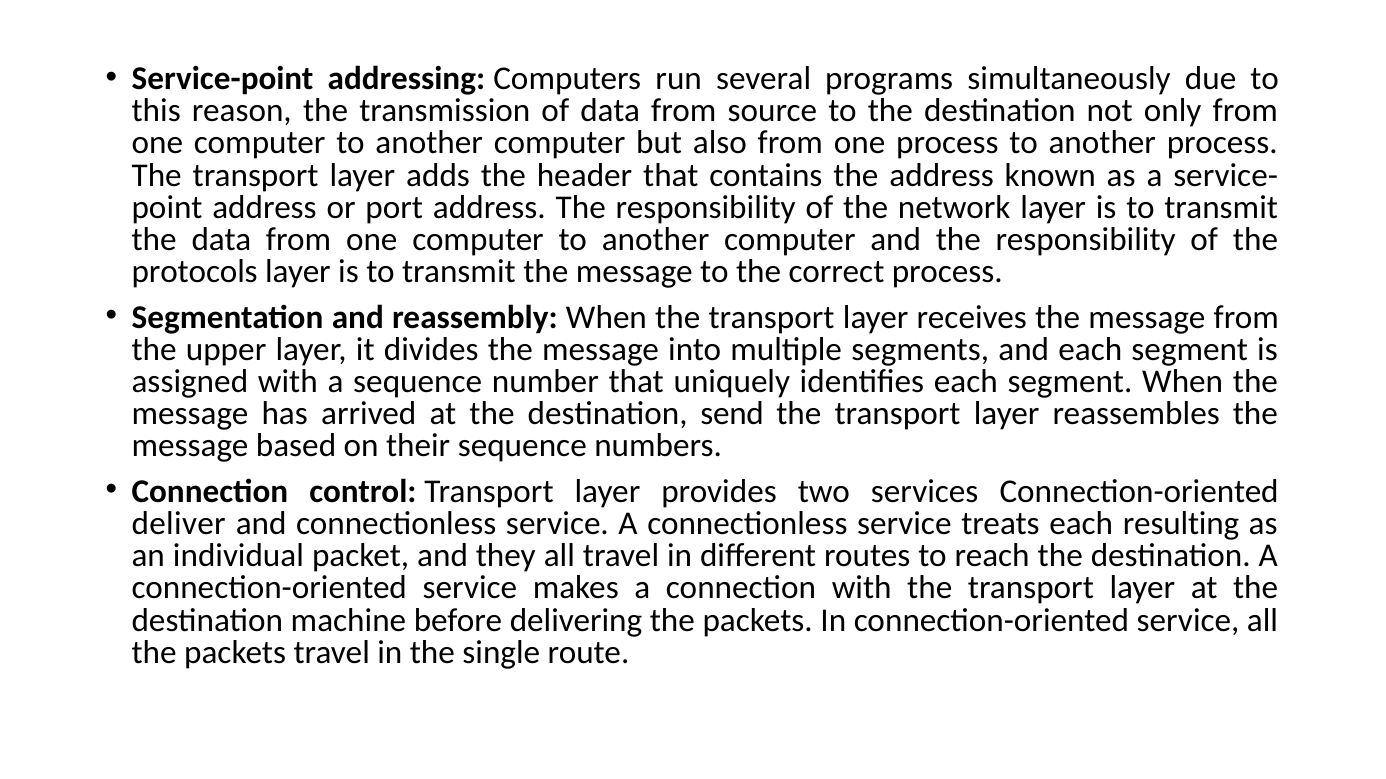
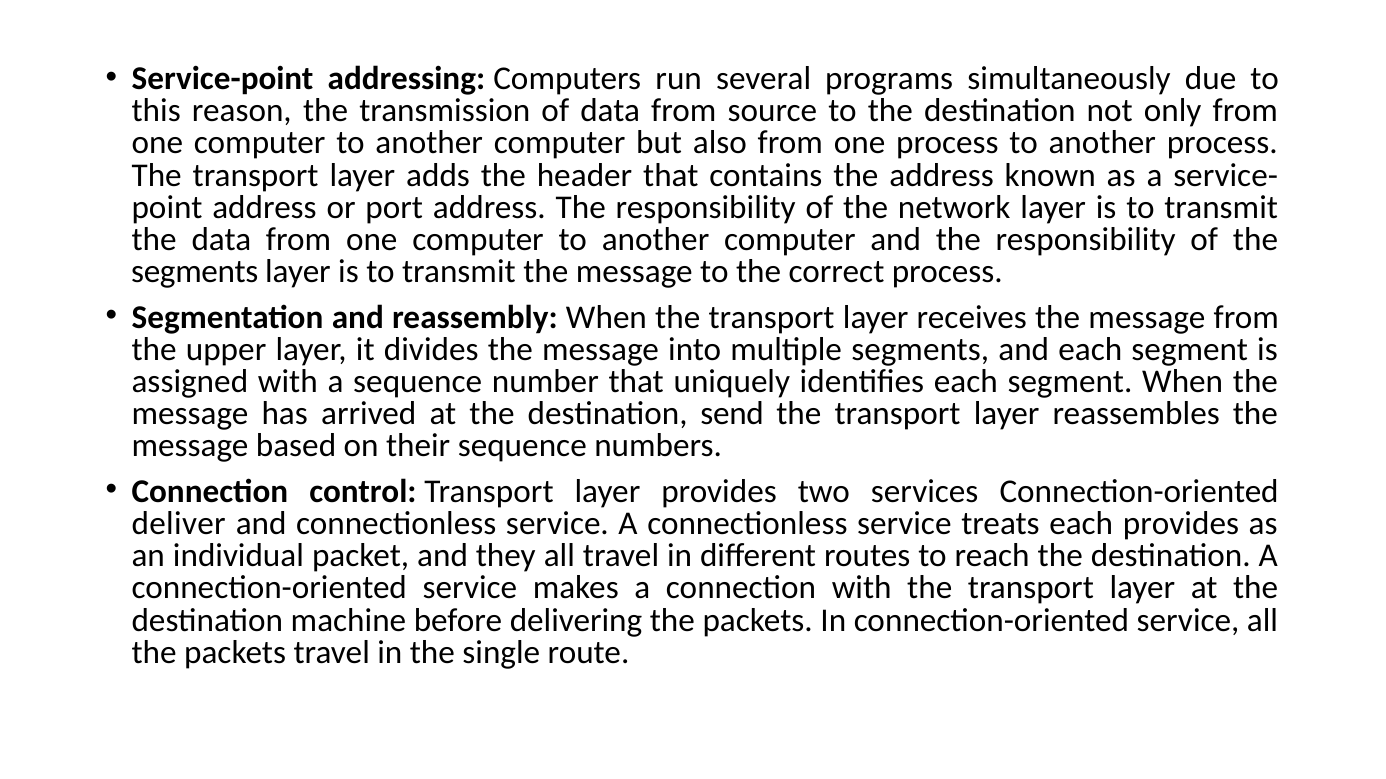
protocols: protocols -> segments (195, 272)
each resulting: resulting -> provides (1181, 524)
